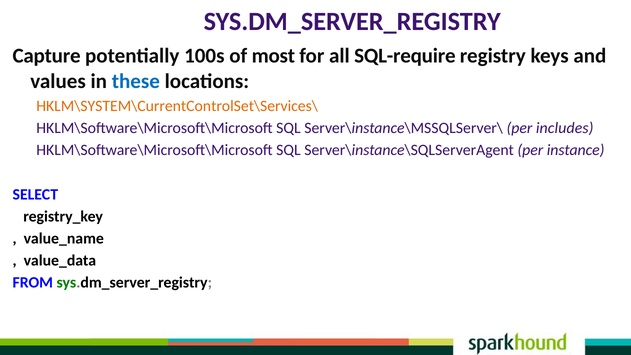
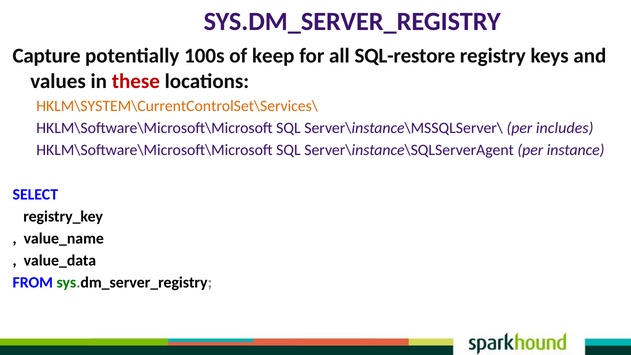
most: most -> keep (273, 56)
SQL-require: SQL-require -> SQL-restore (405, 56)
these colour: blue -> red (136, 81)
